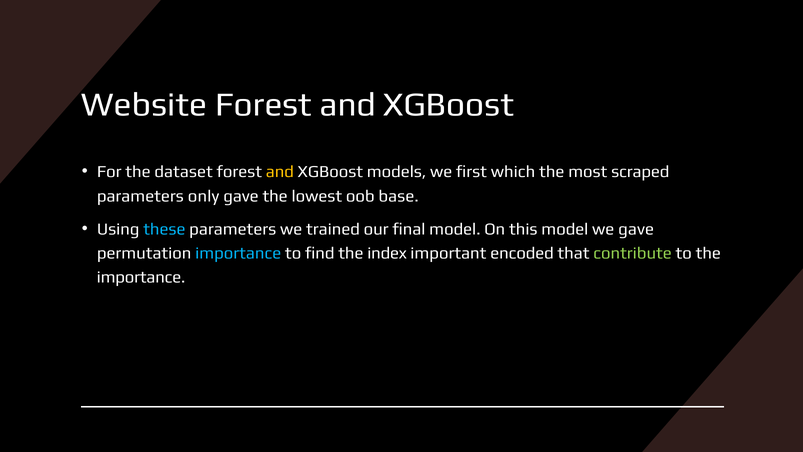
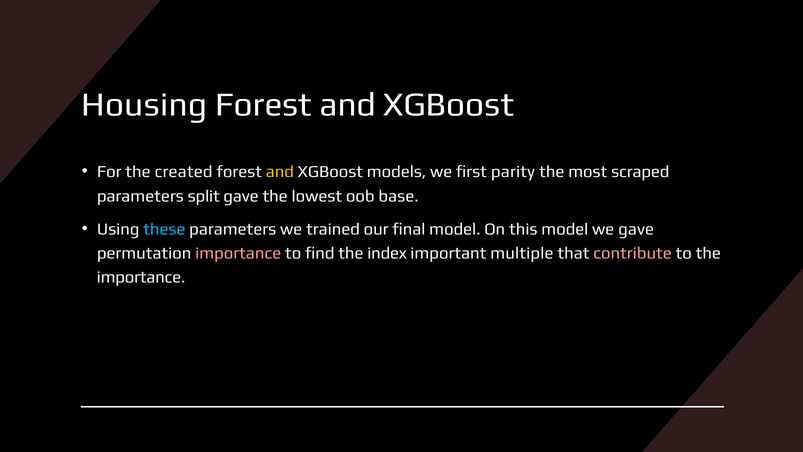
Website: Website -> Housing (144, 105)
dataset: dataset -> created (184, 172)
which: which -> parity (513, 172)
only: only -> split (204, 196)
importance colour: light blue -> pink (238, 253)
encoded: encoded -> multiple (522, 253)
contribute colour: light green -> pink (633, 253)
